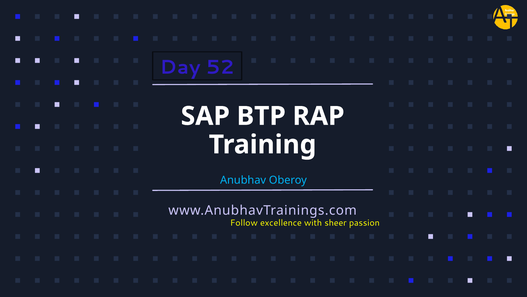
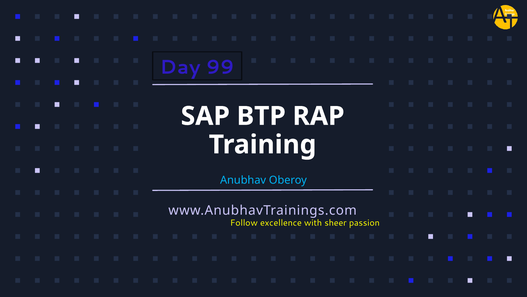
52: 52 -> 99 (220, 67)
